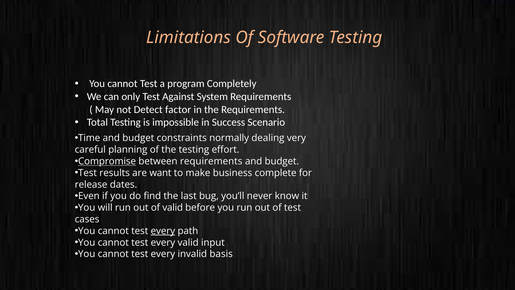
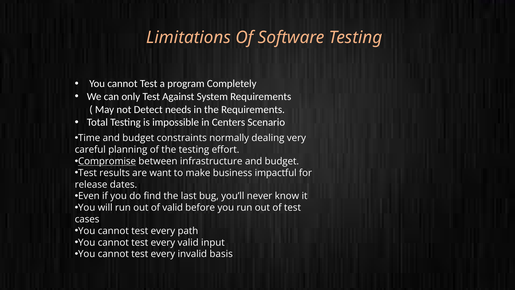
factor: factor -> needs (178, 109)
Success: Success -> Centers (229, 122)
between requirements: requirements -> infrastructure (211, 161)
complete: complete -> impactful (276, 173)
every underline: present -> none (163, 231)
